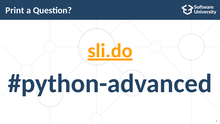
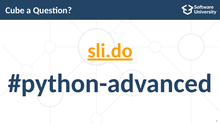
Print: Print -> Cube (15, 10)
